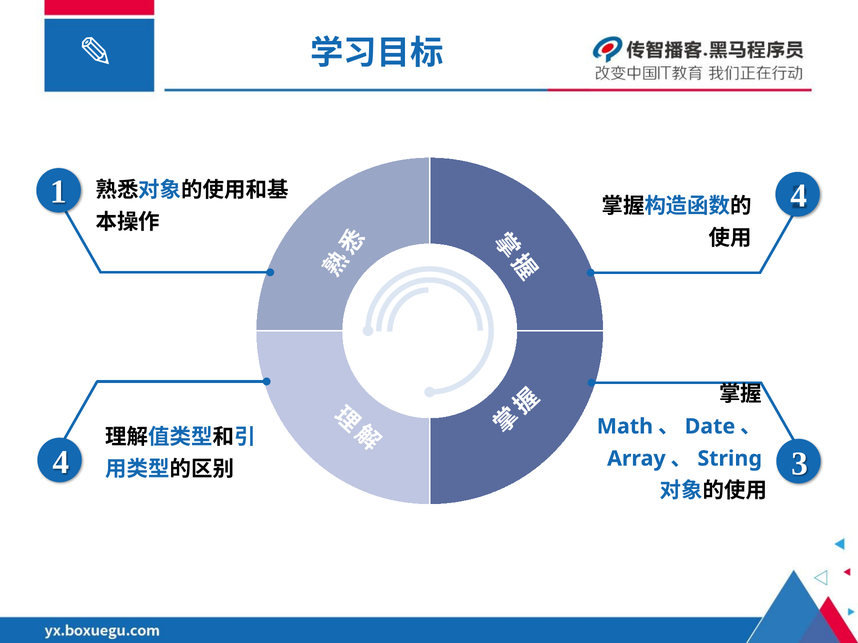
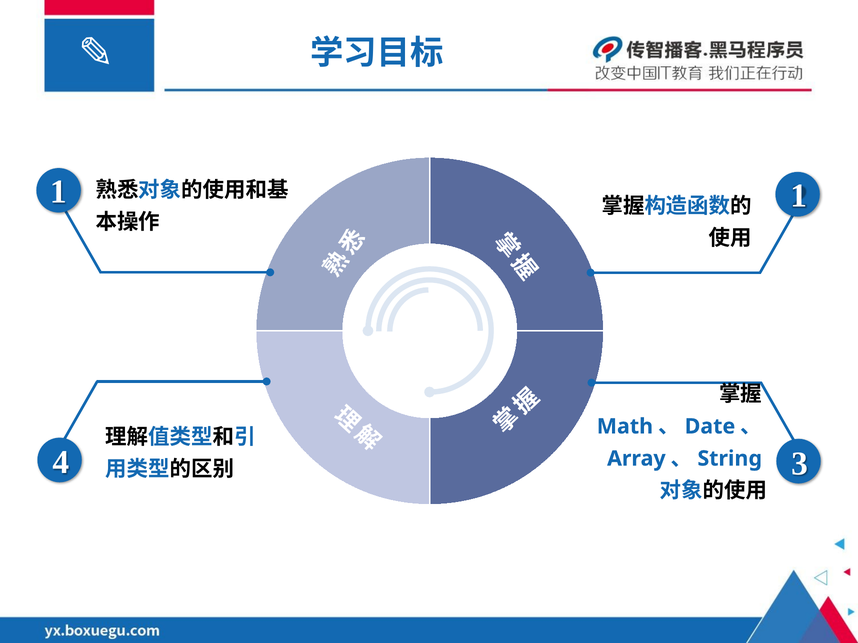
1 4: 4 -> 1 (799, 196)
